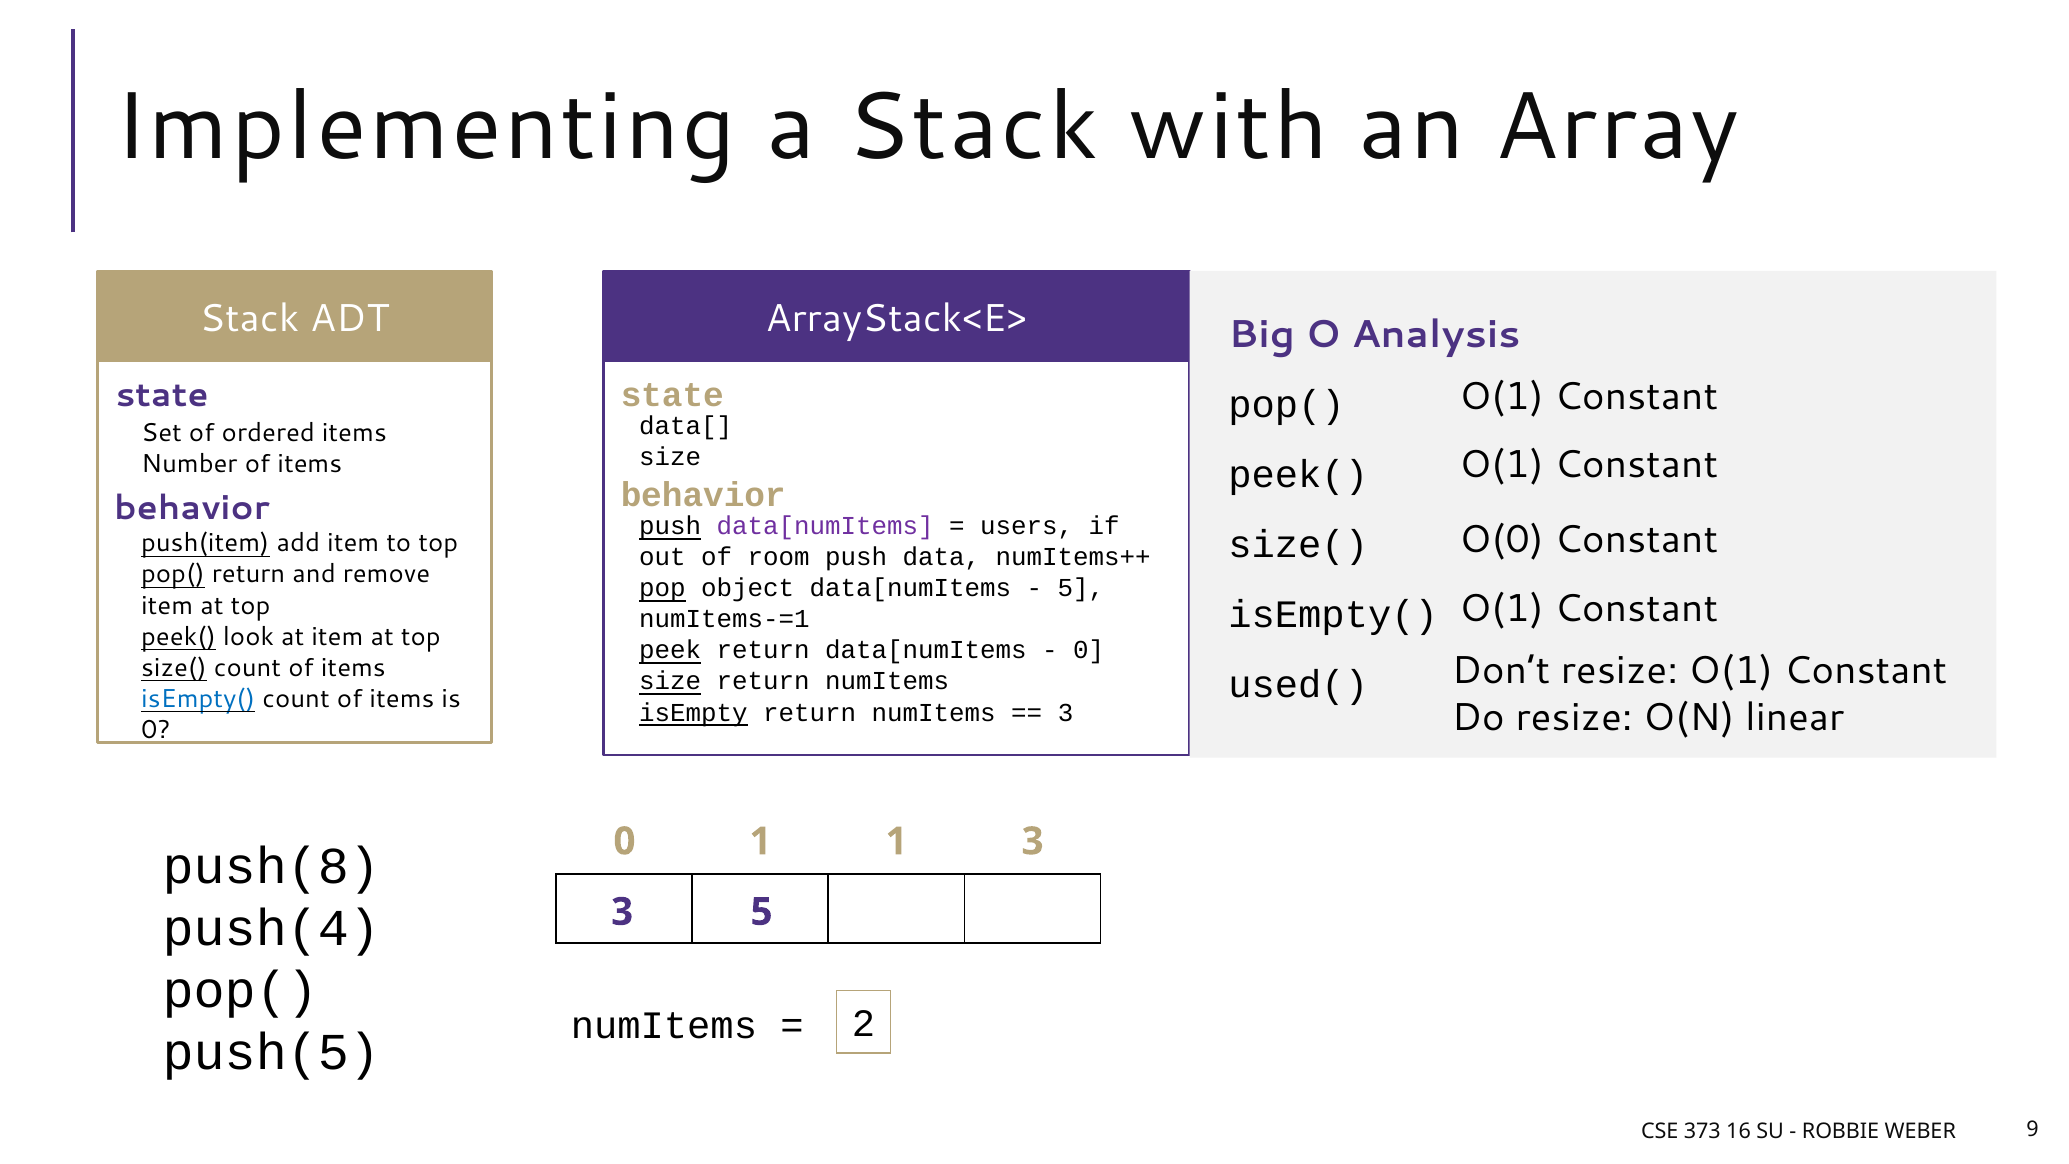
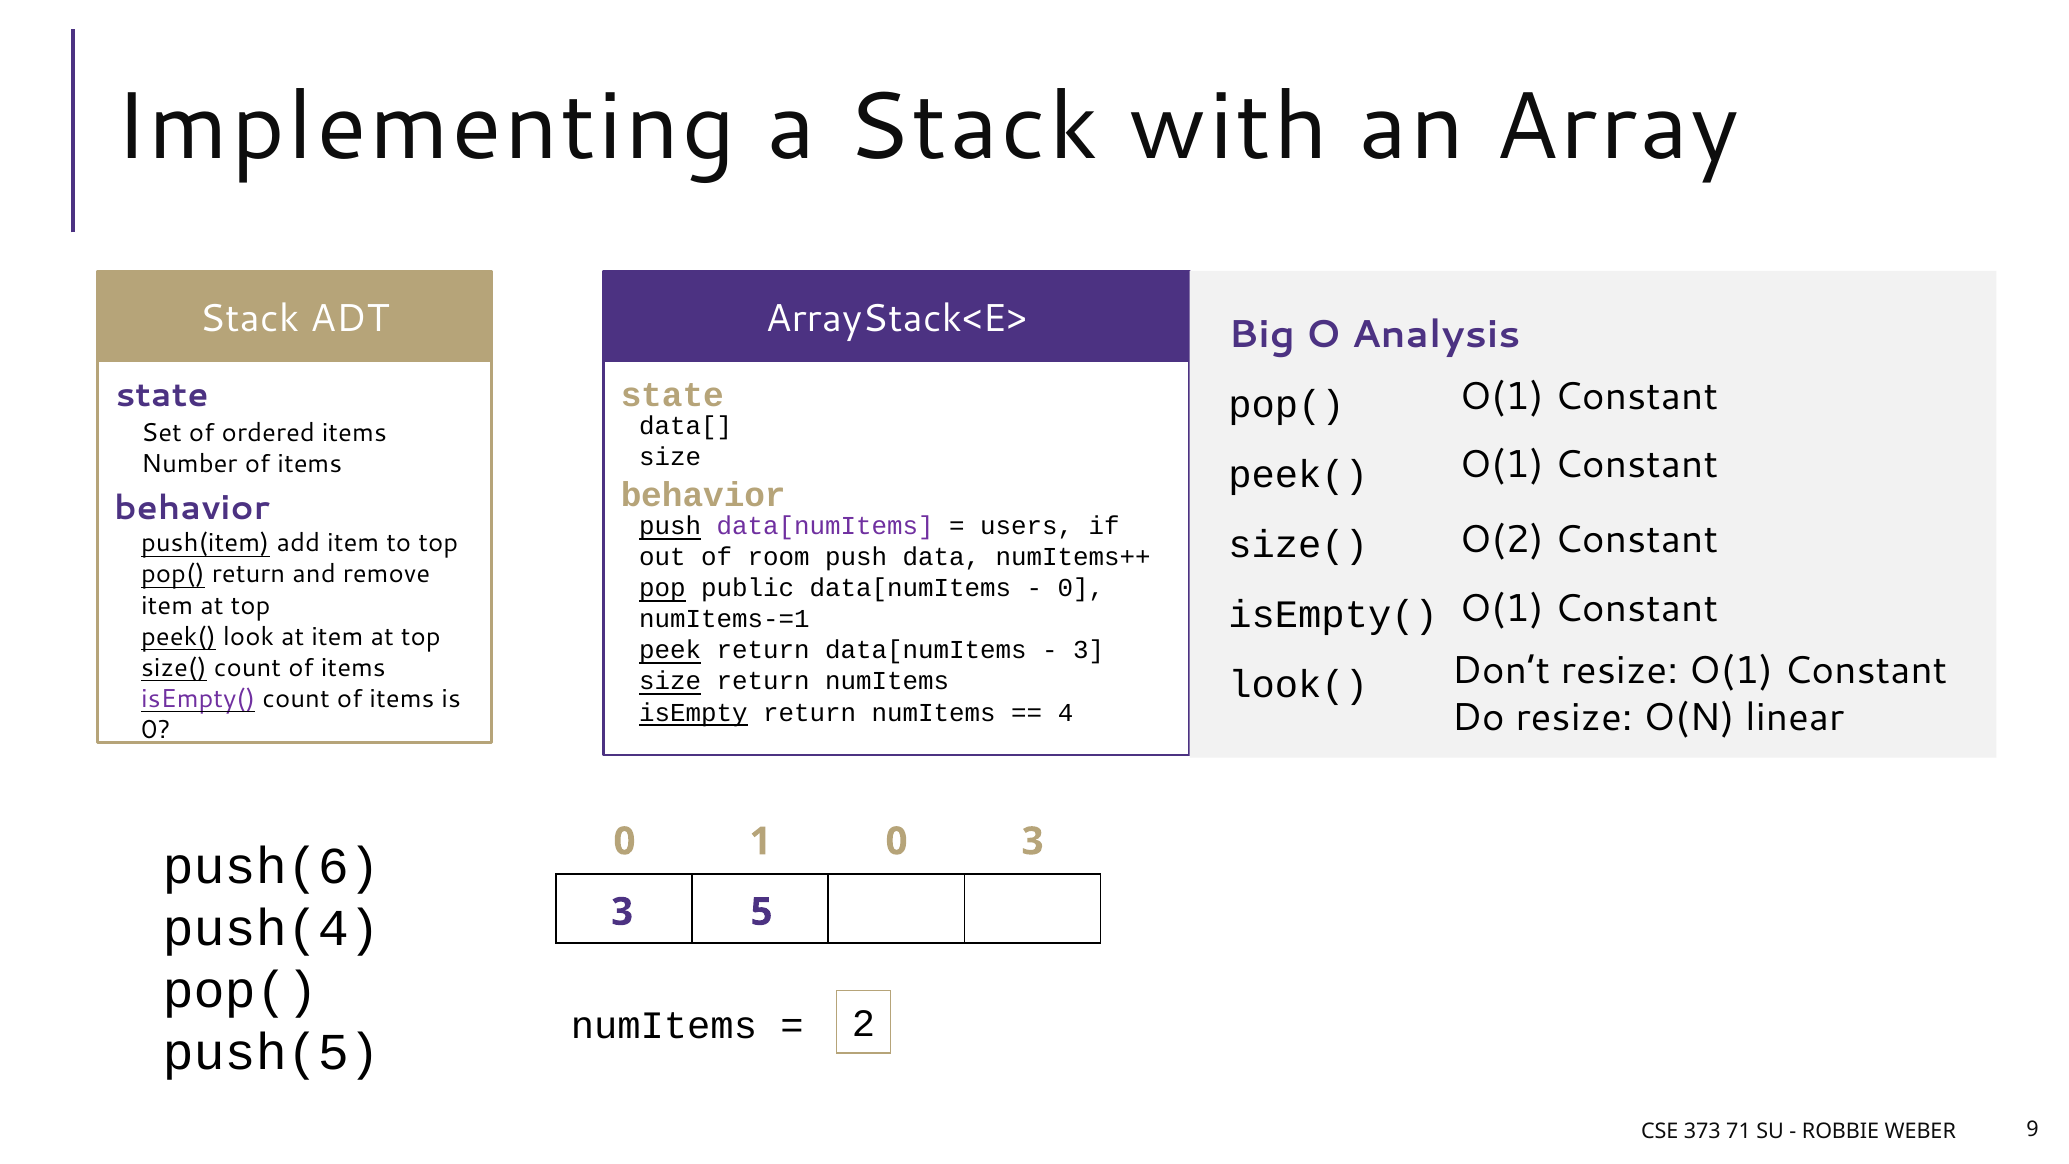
O(0: O(0 -> O(2 (1502, 539)
object: object -> public (748, 588)
5: 5 -> 0 (1081, 588)
0: 0 -> 3 (1089, 650)
used(: used( -> look( (1298, 684)
isEmpty( colour: blue -> purple (198, 698)
3: 3 -> 4 (1066, 712)
1 1: 1 -> 0 (897, 841)
push(8: push(8 -> push(6 (271, 866)
16: 16 -> 71 (1739, 1131)
